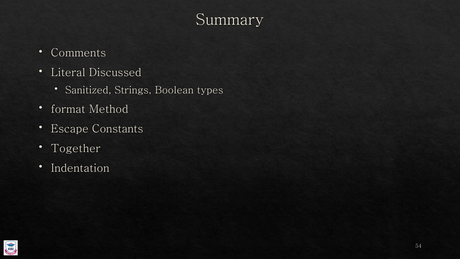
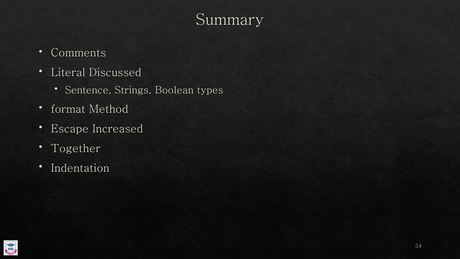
Sanitized: Sanitized -> Sentence (88, 90)
Constants: Constants -> Increased (118, 129)
